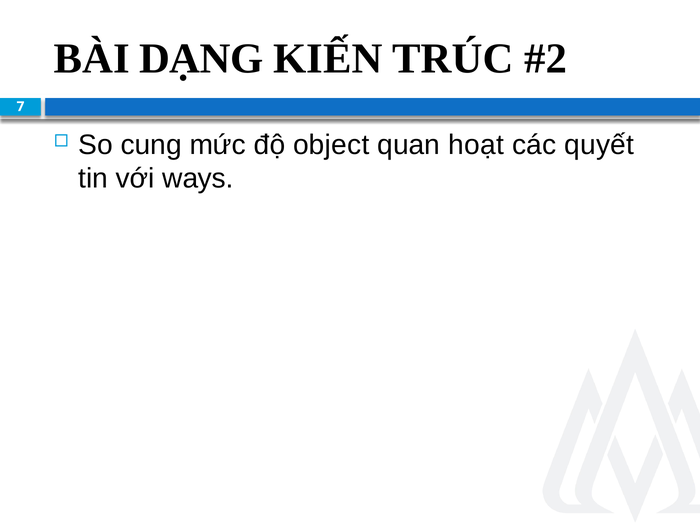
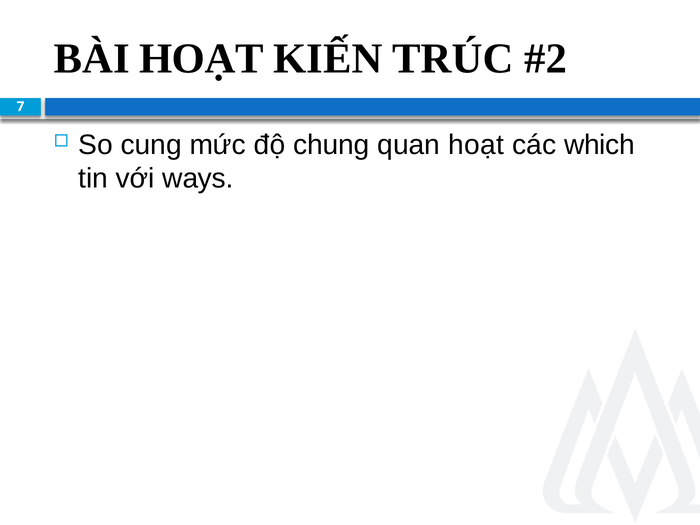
BÀI DẠNG: DẠNG -> HOẠT (201, 58)
object: object -> chung (331, 145)
quyết: quyết -> which (599, 145)
